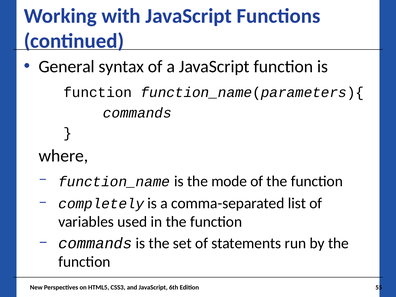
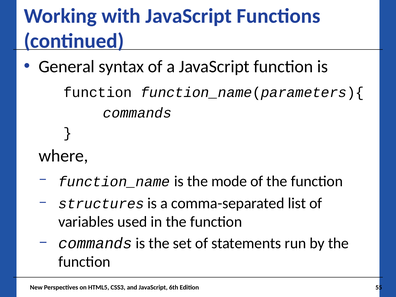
completely: completely -> structures (101, 204)
